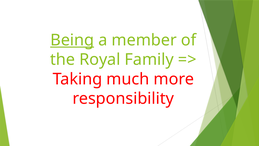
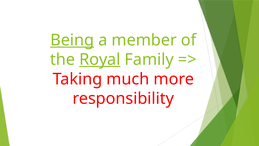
Royal underline: none -> present (100, 59)
